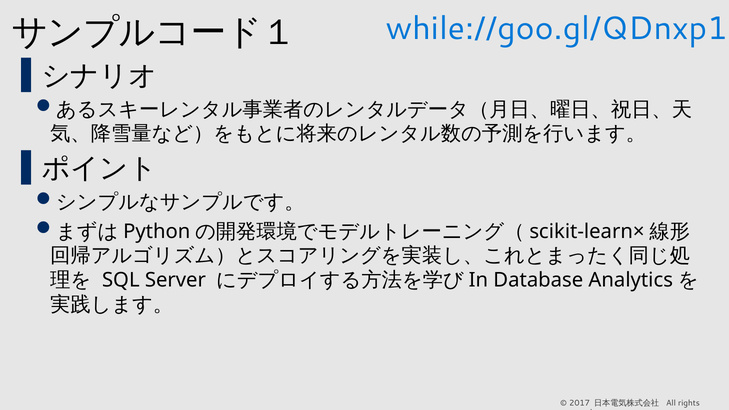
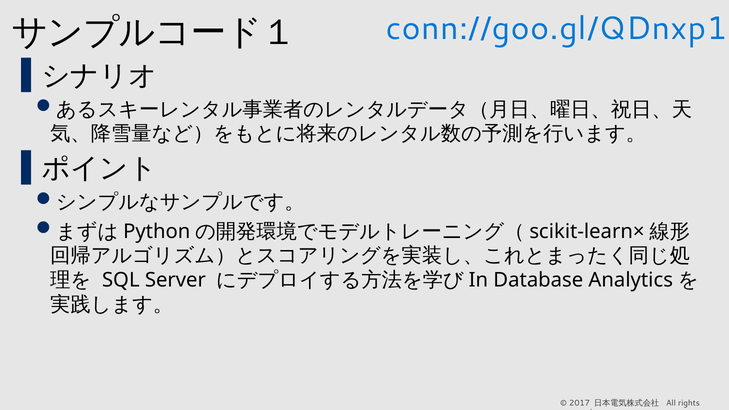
while://goo.gl/QDnxp1: while://goo.gl/QDnxp1 -> conn://goo.gl/QDnxp1 (556, 29)
